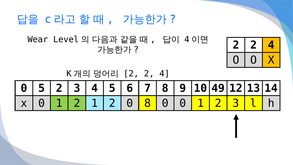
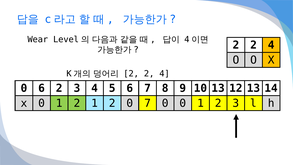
0 5: 5 -> 6 (42, 88)
10 49: 49 -> 13 (218, 88)
0 8: 8 -> 7 (148, 103)
